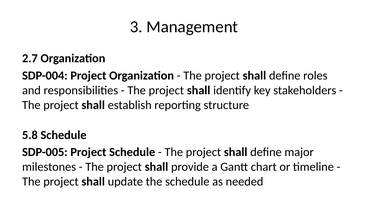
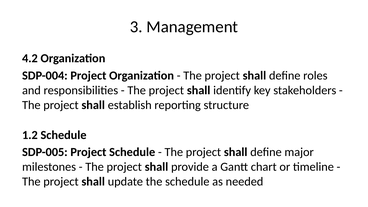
2.7: 2.7 -> 4.2 (30, 58)
5.8: 5.8 -> 1.2 (30, 135)
